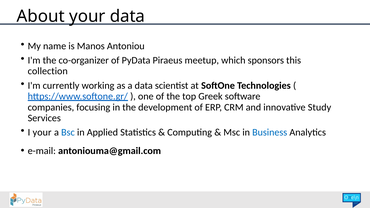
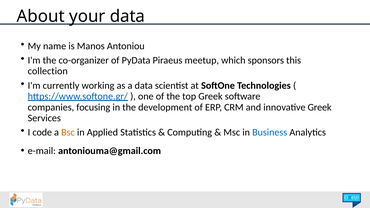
innovative Study: Study -> Greek (320, 107)
I your: your -> code (42, 132)
Bsc colour: blue -> orange (68, 132)
